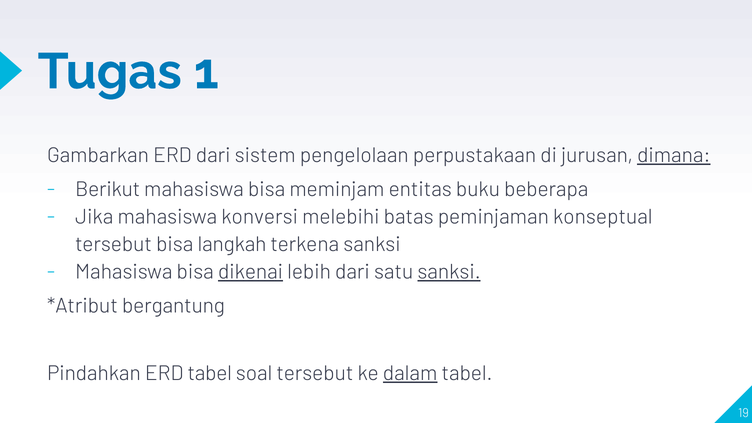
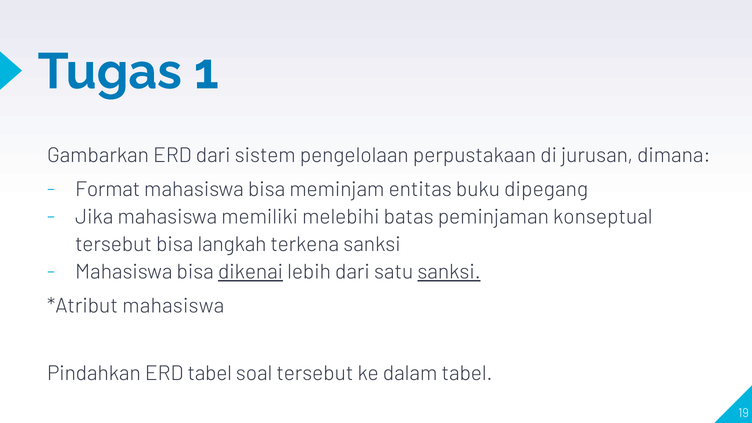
dimana underline: present -> none (674, 155)
Berikut: Berikut -> Format (108, 189)
beberapa: beberapa -> dipegang (546, 189)
konversi: konversi -> memiliki (260, 217)
bergantung: bergantung -> mahasiswa (173, 306)
dalam underline: present -> none (410, 373)
